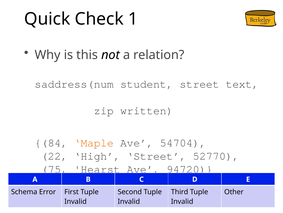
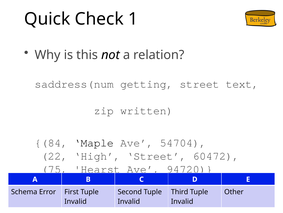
student: student -> getting (147, 84)
Maple colour: orange -> black (94, 142)
52770: 52770 -> 60472 (216, 156)
